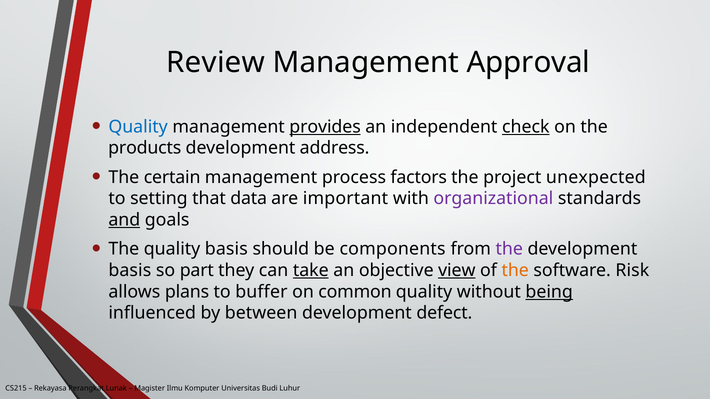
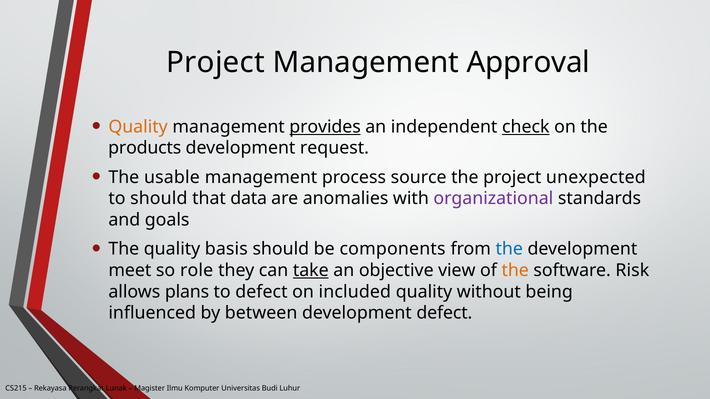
Review: Review -> Project (216, 62)
Quality colour: blue -> orange (138, 127)
address: address -> request (334, 148)
certain: certain -> usable (172, 177)
factors: factors -> source (419, 177)
to setting: setting -> should (159, 199)
important: important -> anomalies (346, 199)
and underline: present -> none (124, 220)
the colour: purple -> blue (509, 249)
basis: basis -> meet (130, 271)
part: part -> role (197, 271)
view underline: present -> none (457, 271)
to buffer: buffer -> defect (261, 292)
common: common -> included (355, 292)
being underline: present -> none (549, 292)
